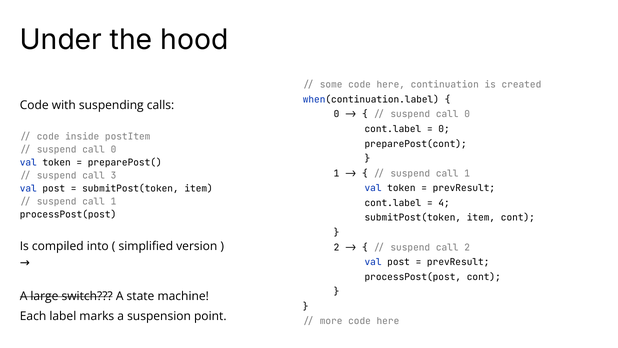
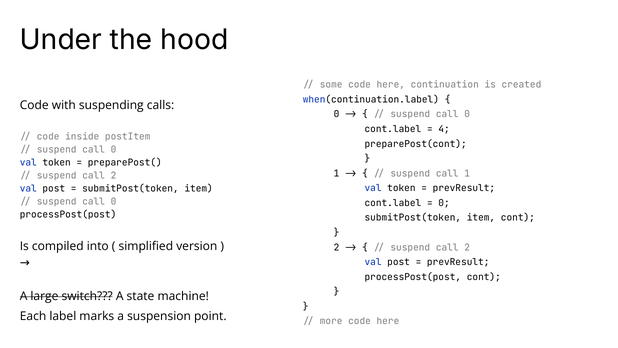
0: 0 -> 4 (444, 129)
3: 3 -> 2 (113, 175)
1: 1 -> 0 (113, 201)
4: 4 -> 0 (444, 203)
